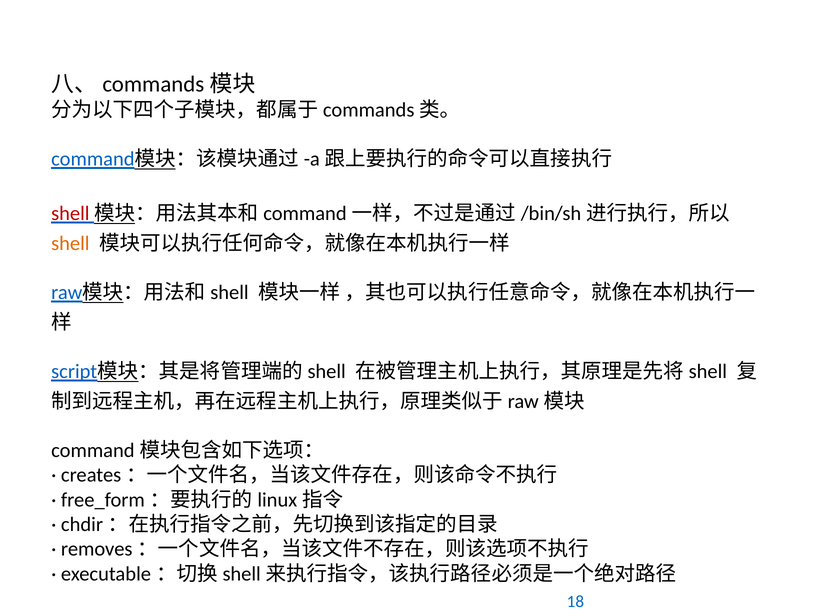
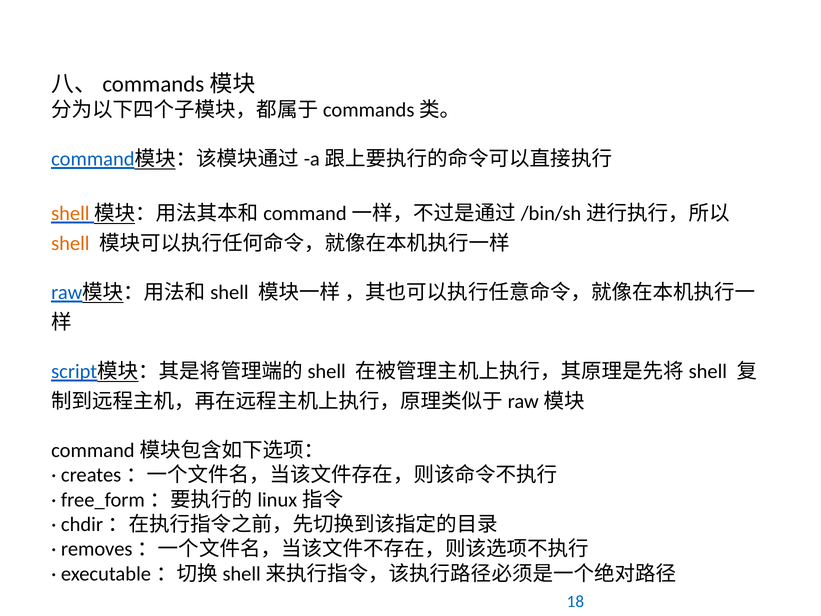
shell colour: red -> orange (70, 213)
